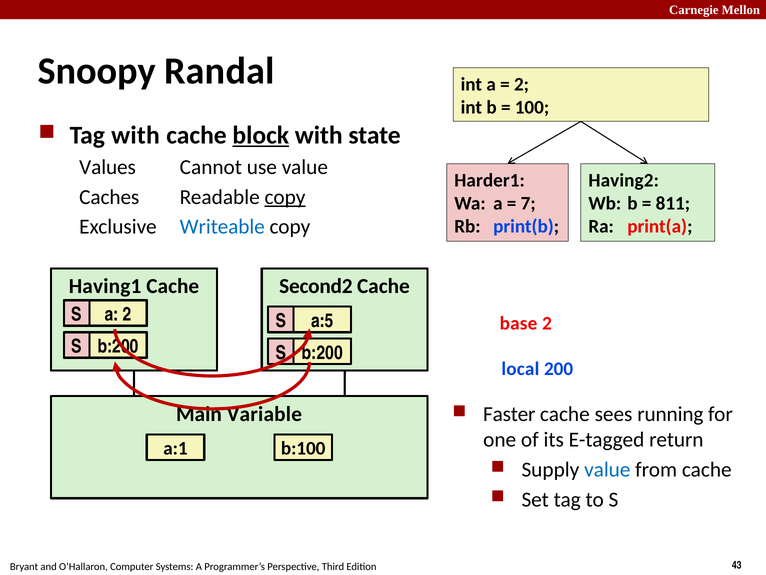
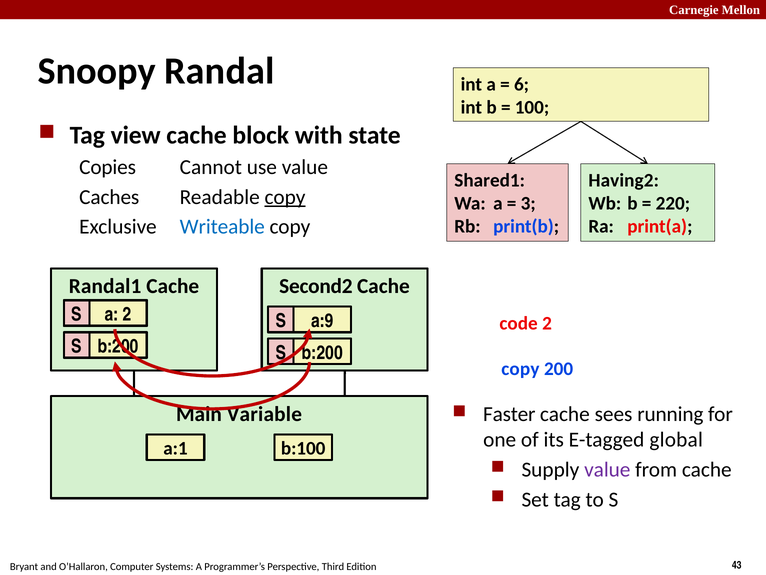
2: 2 -> 6 (522, 84)
Tag with: with -> view (136, 135)
block underline: present -> none (261, 135)
Values: Values -> Copies (108, 167)
Harder1: Harder1 -> Shared1 (490, 180)
7: 7 -> 3 (528, 203)
811: 811 -> 220 (673, 203)
Having1: Having1 -> Randal1 (105, 286)
a:5: a:5 -> a:9 (322, 320)
base: base -> code (519, 323)
local: local -> copy (520, 369)
return: return -> global (676, 439)
value colour: blue -> purple (607, 469)
